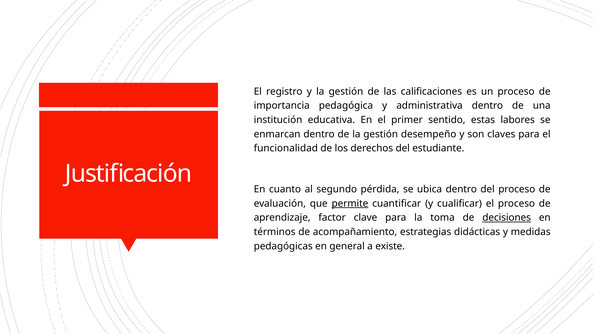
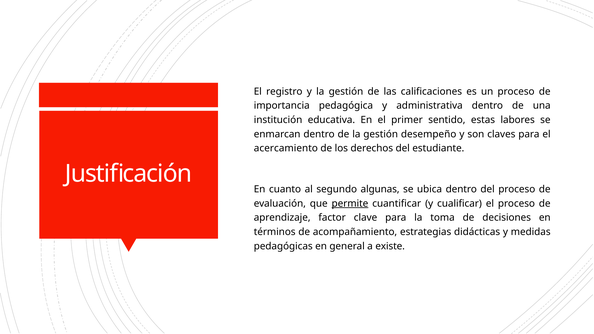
funcionalidad: funcionalidad -> acercamiento (286, 148)
pérdida: pérdida -> algunas (380, 189)
decisiones underline: present -> none (507, 218)
